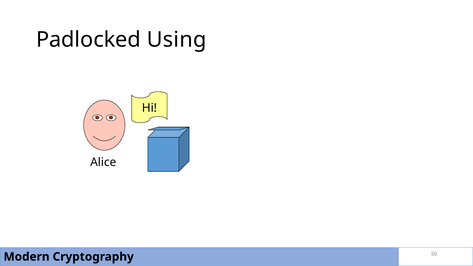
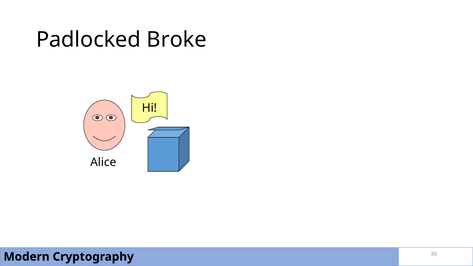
Using: Using -> Broke (177, 40)
